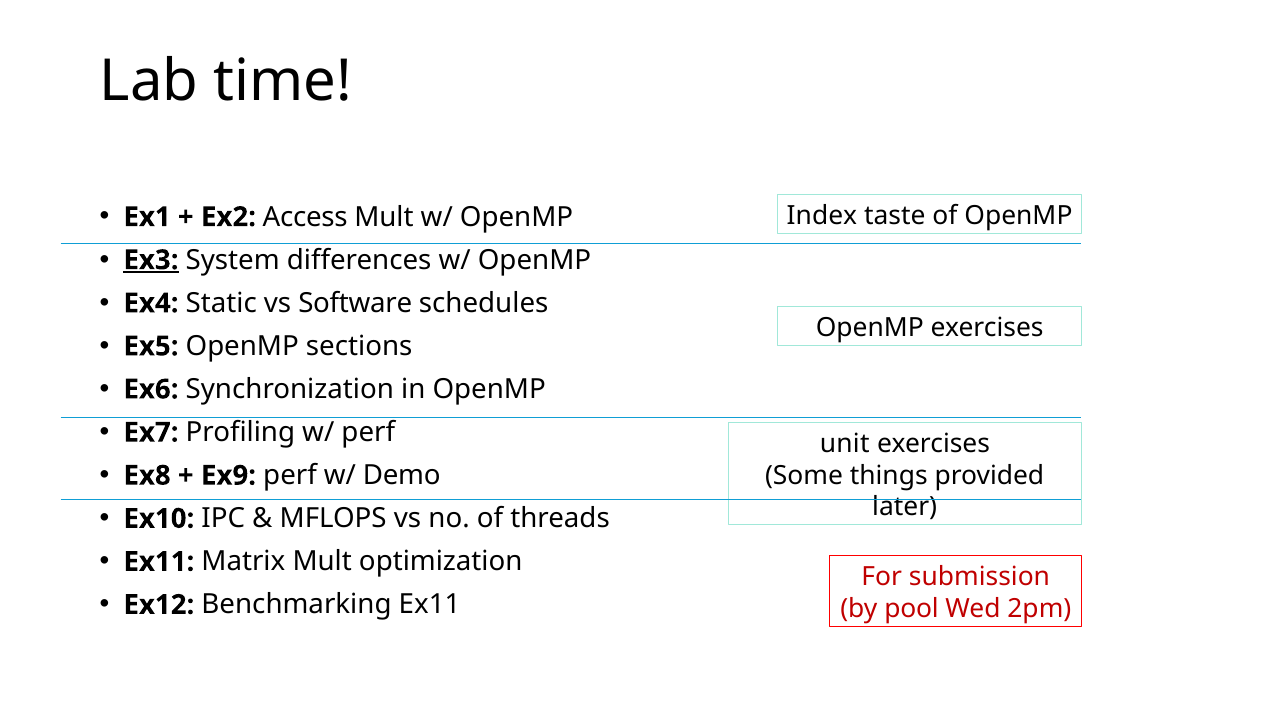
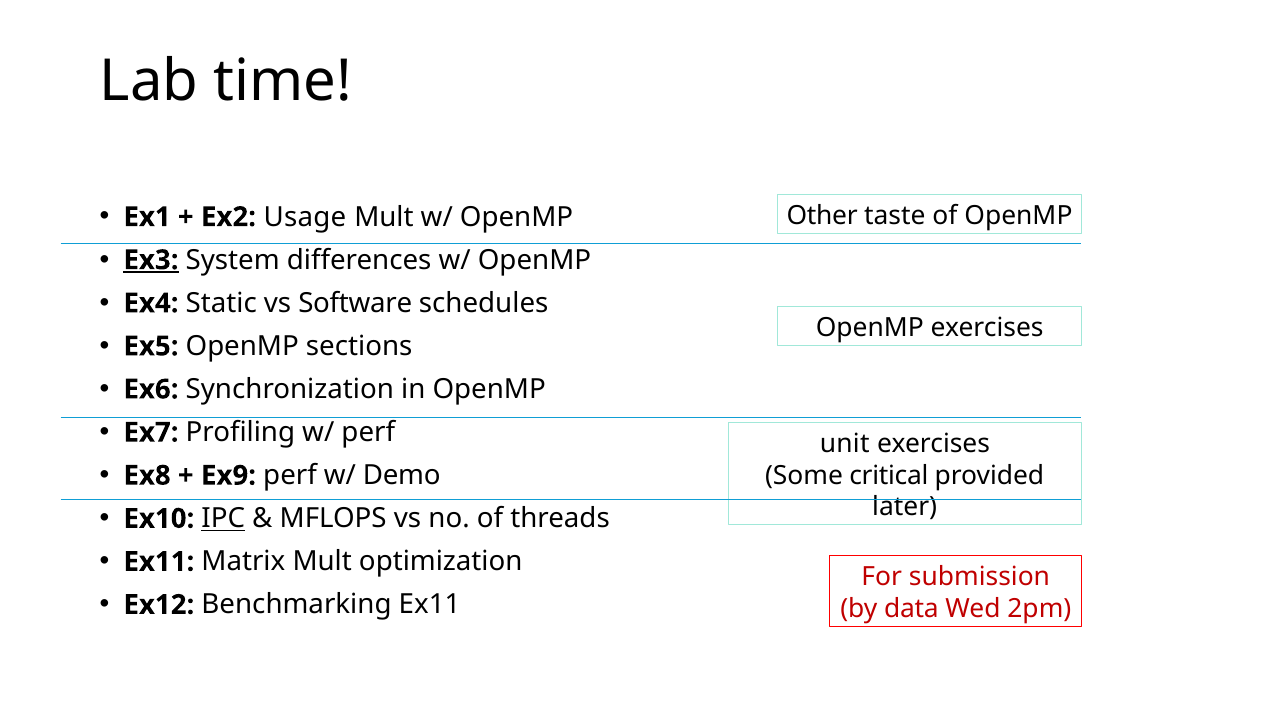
Access: Access -> Usage (305, 217)
Index: Index -> Other (822, 216)
things: things -> critical (889, 475)
IPC underline: none -> present (223, 519)
pool: pool -> data (911, 609)
